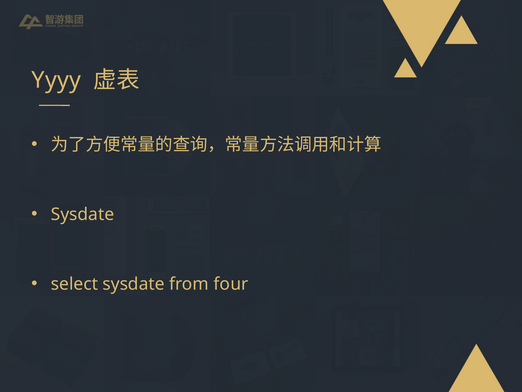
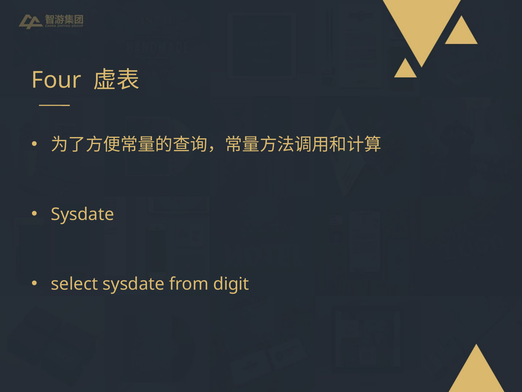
Yyyy: Yyyy -> Four (56, 80)
four: four -> digit (231, 284)
